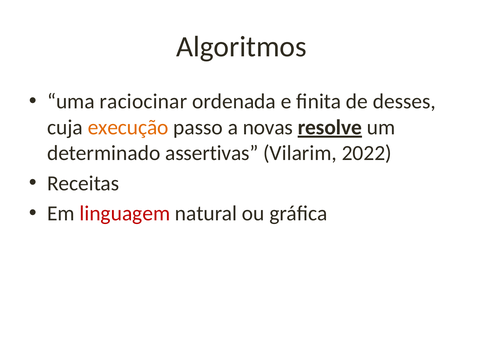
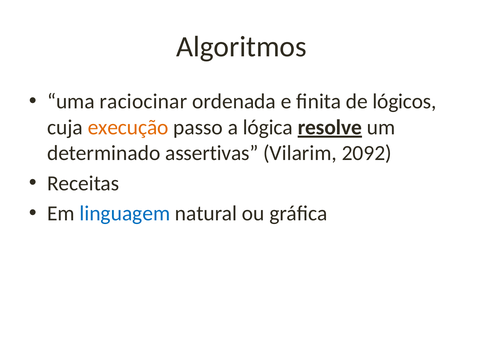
desses: desses -> lógicos (404, 101)
novas: novas -> lógica (268, 127)
2022: 2022 -> 2092 (367, 153)
linguagem colour: red -> blue (125, 213)
